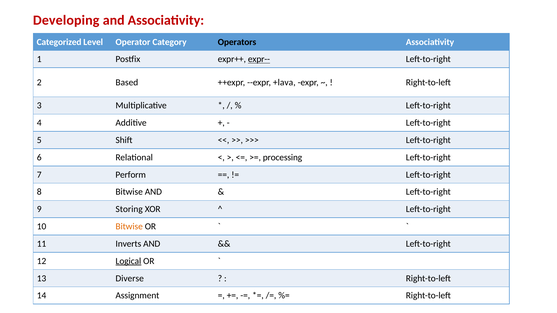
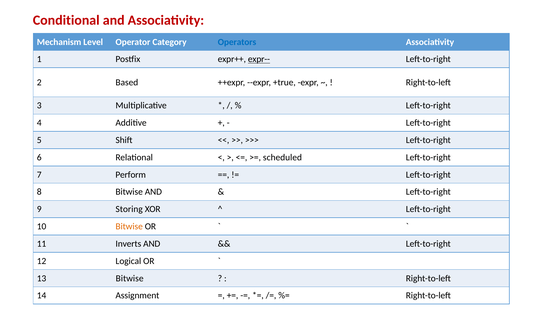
Developing: Developing -> Conditional (66, 20)
Categorized: Categorized -> Mechanism (59, 42)
Operators colour: black -> blue (237, 42)
+lava: +lava -> +true (284, 82)
processing: processing -> scheduled (282, 158)
Logical underline: present -> none (128, 261)
13 Diverse: Diverse -> Bitwise (130, 279)
